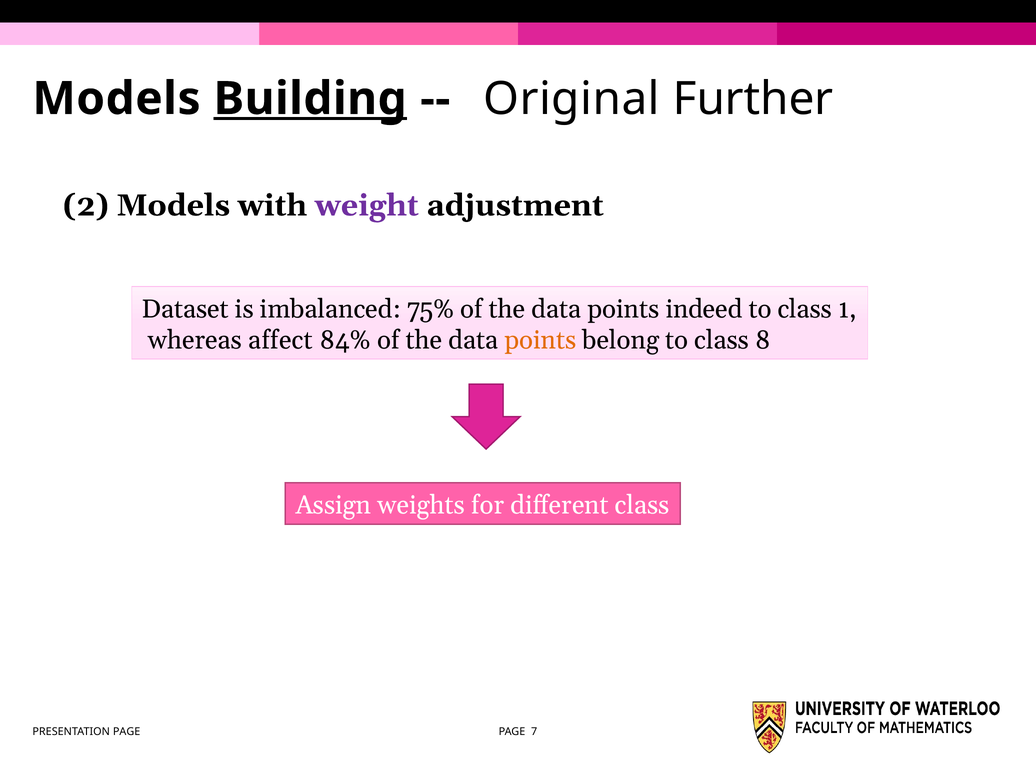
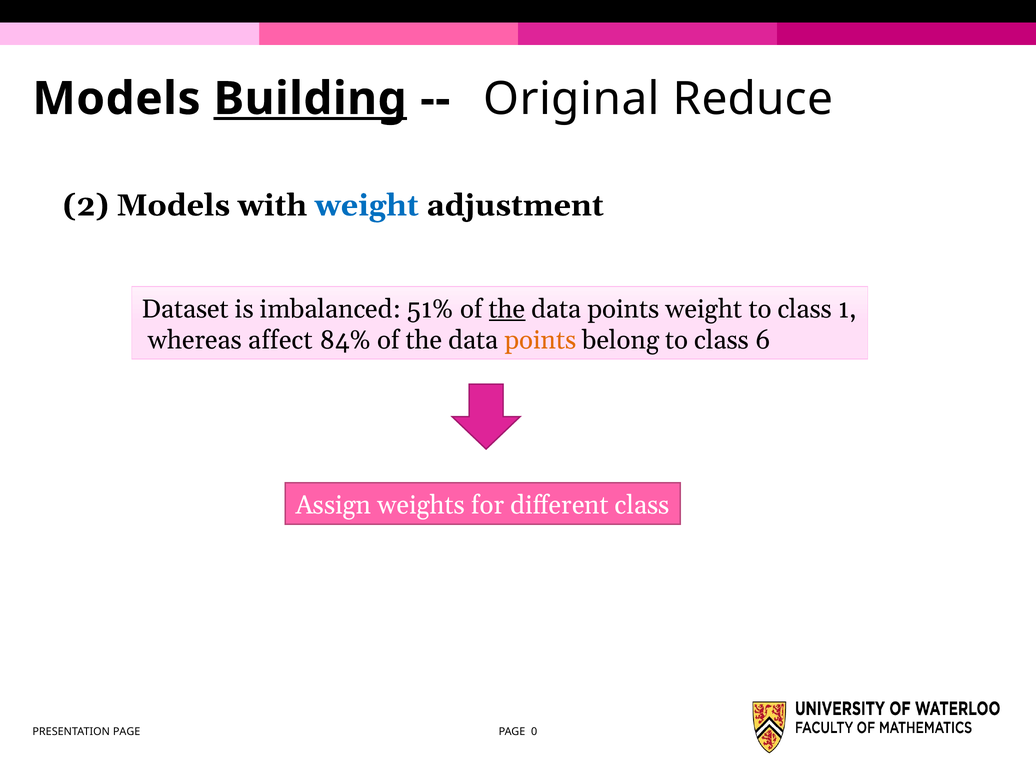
Further: Further -> Reduce (753, 99)
weight colour: purple -> blue (367, 205)
75%: 75% -> 51% (430, 309)
the underline: none -> present (507, 309)
points indeed: indeed -> weight (704, 309)
8: 8 -> 6 (763, 340)
7: 7 -> 0 (534, 732)
